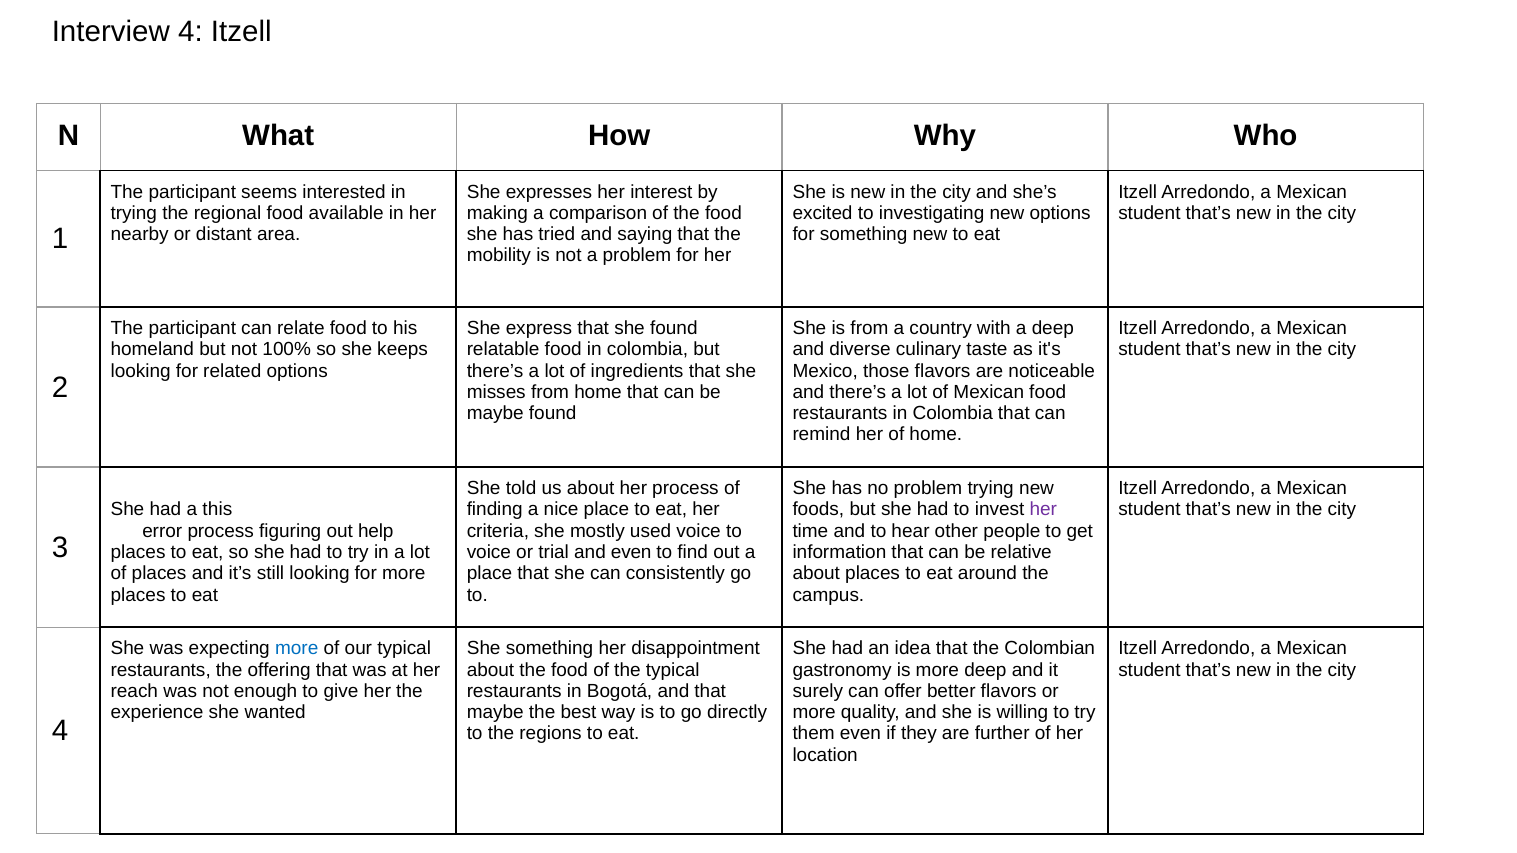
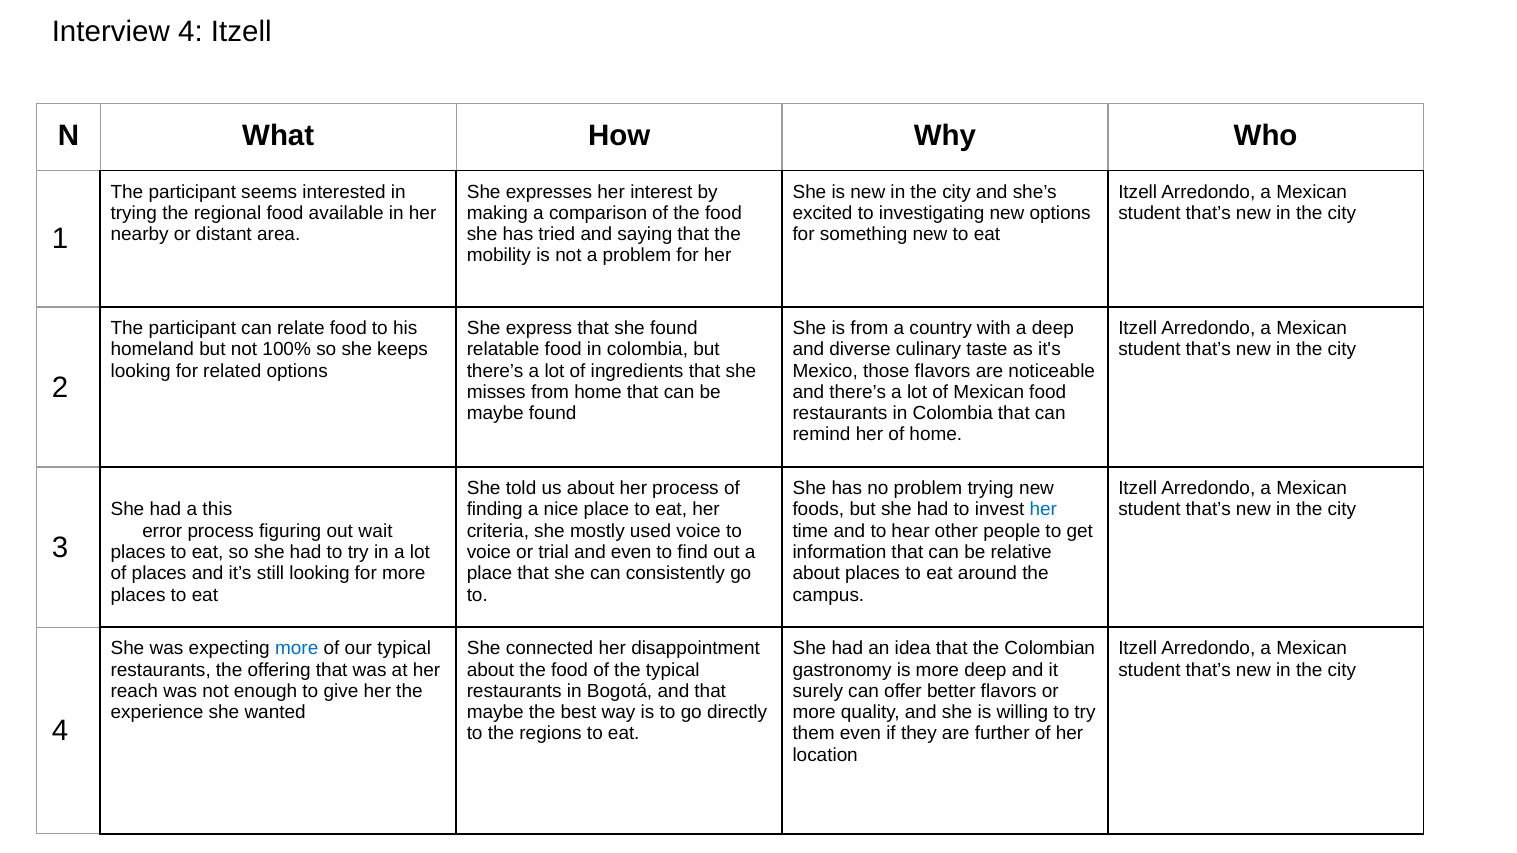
her colour: purple -> blue (1043, 510)
help: help -> wait (376, 531)
She something: something -> connected (550, 649)
